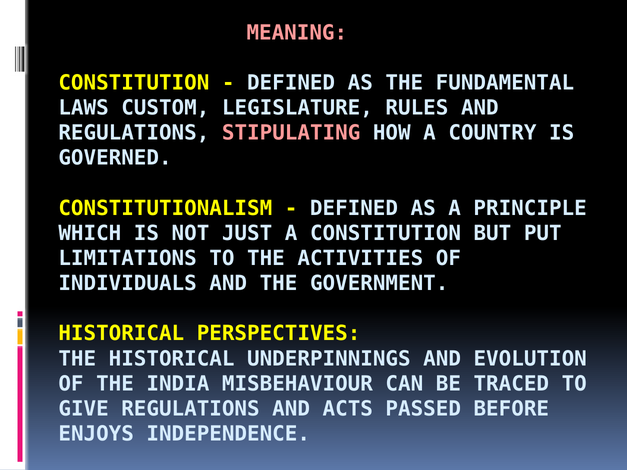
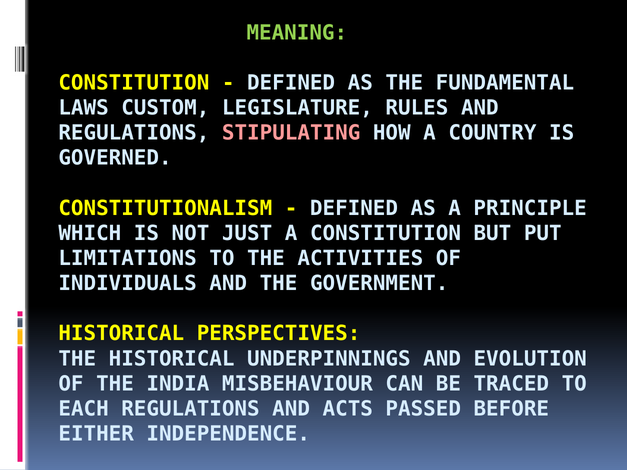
MEANING colour: pink -> light green (297, 33)
GIVE: GIVE -> EACH (84, 409)
ENJOYS: ENJOYS -> EITHER (96, 434)
